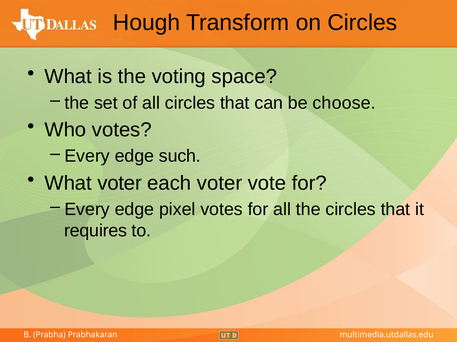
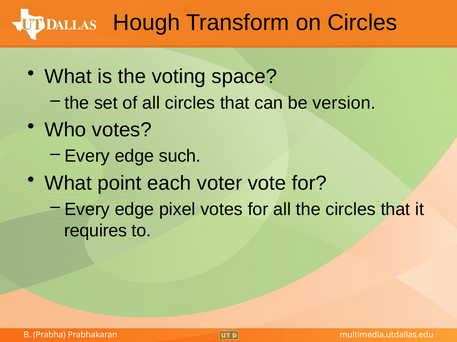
choose: choose -> version (344, 103)
What voter: voter -> point (120, 183)
